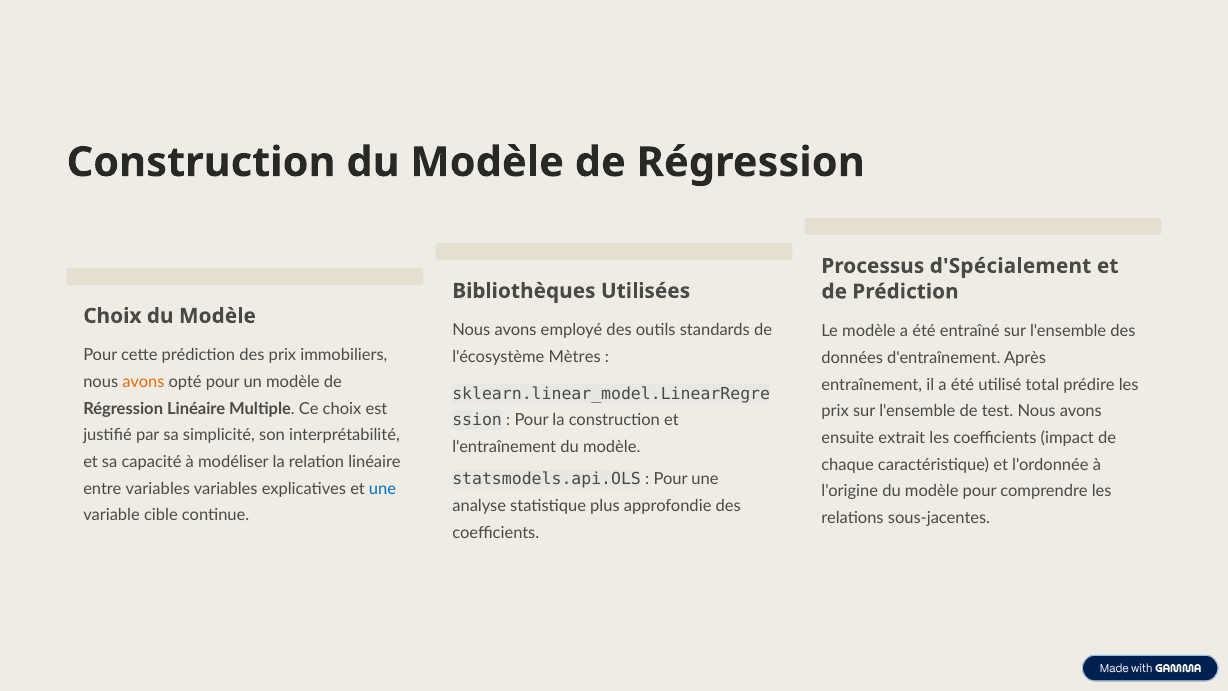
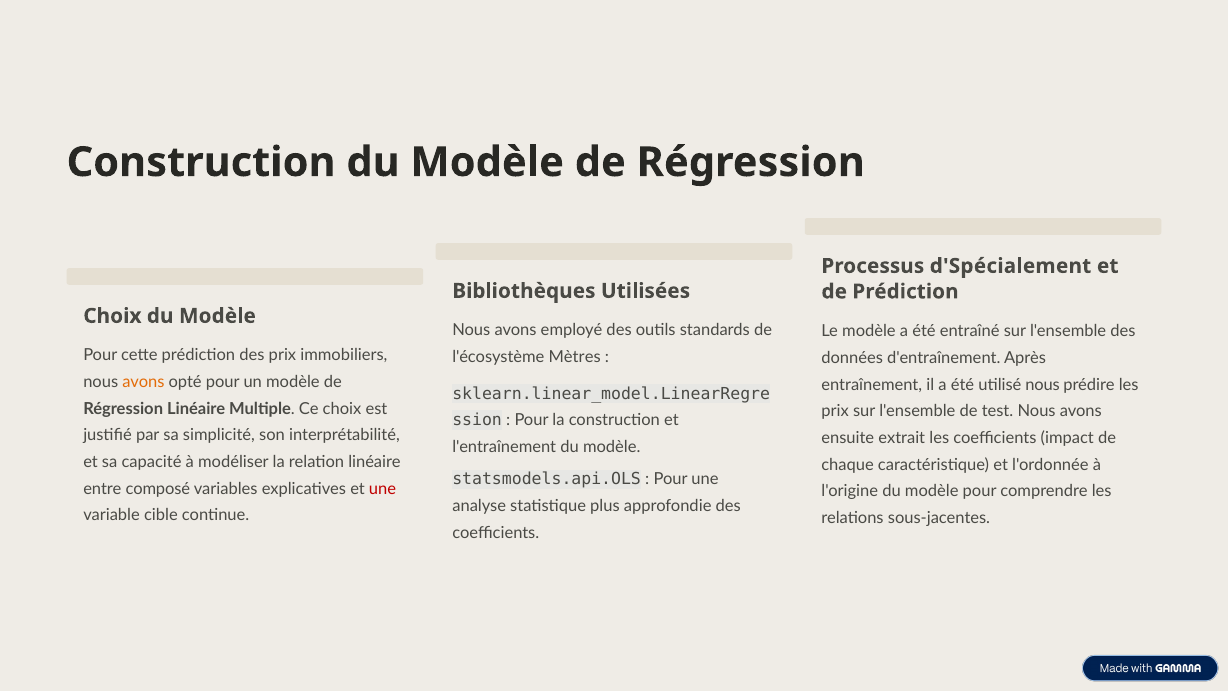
utilisé total: total -> nous (1043, 385)
entre variables: variables -> composé (158, 488)
une colour: blue -> red (383, 488)
